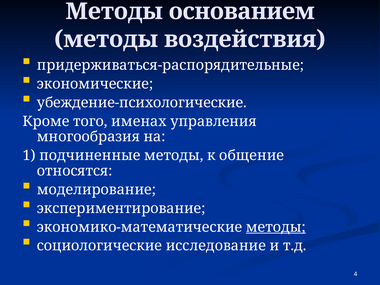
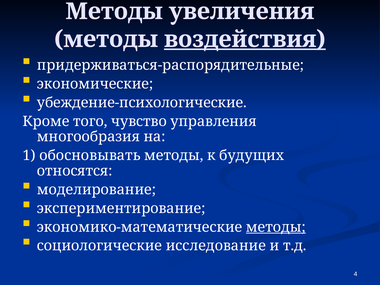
основанием: основанием -> увеличения (242, 11)
воздействия underline: none -> present (245, 39)
именах: именах -> чувство (139, 121)
подчиненные: подчиненные -> обосновывать (90, 156)
общение: общение -> будущих (252, 156)
